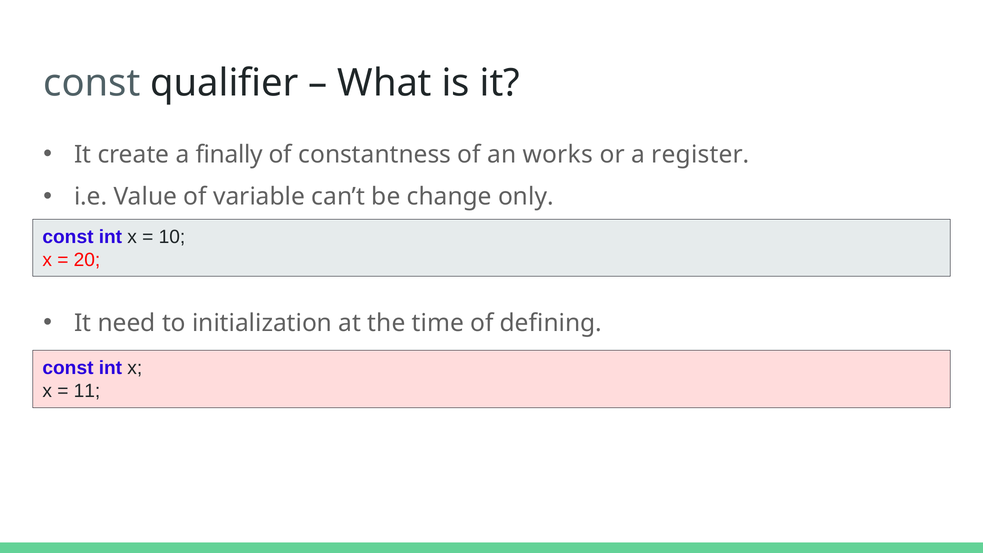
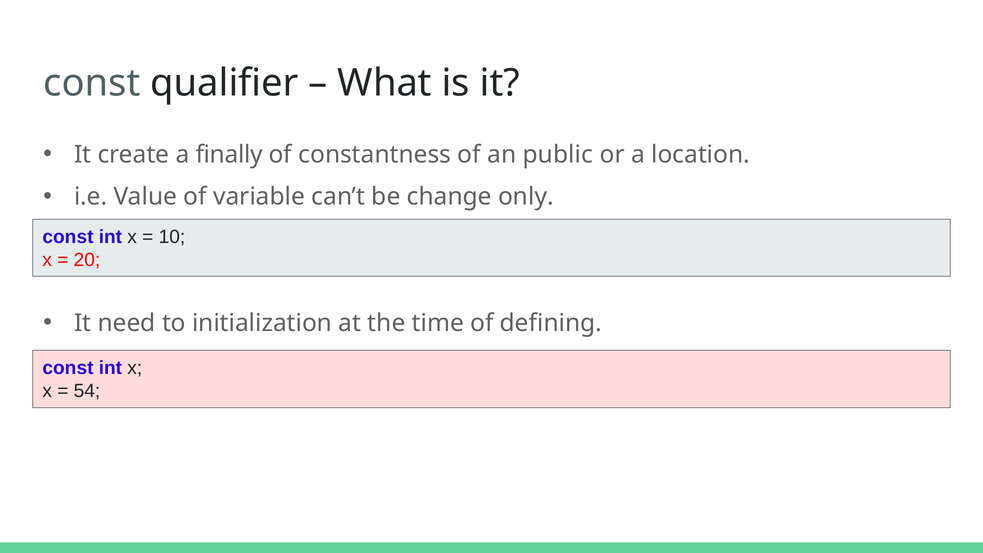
works: works -> public (558, 155)
register: register -> location (701, 155)
11: 11 -> 54 (87, 391)
